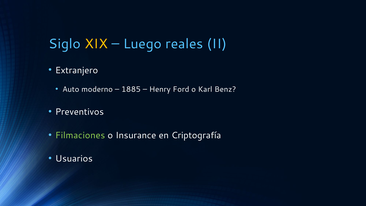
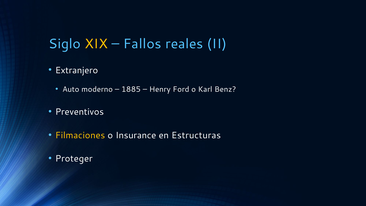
Luego: Luego -> Fallos (142, 44)
Filmaciones colour: light green -> yellow (80, 135)
Criptografía: Criptografía -> Estructuras (196, 135)
Usuarios: Usuarios -> Proteger (74, 159)
